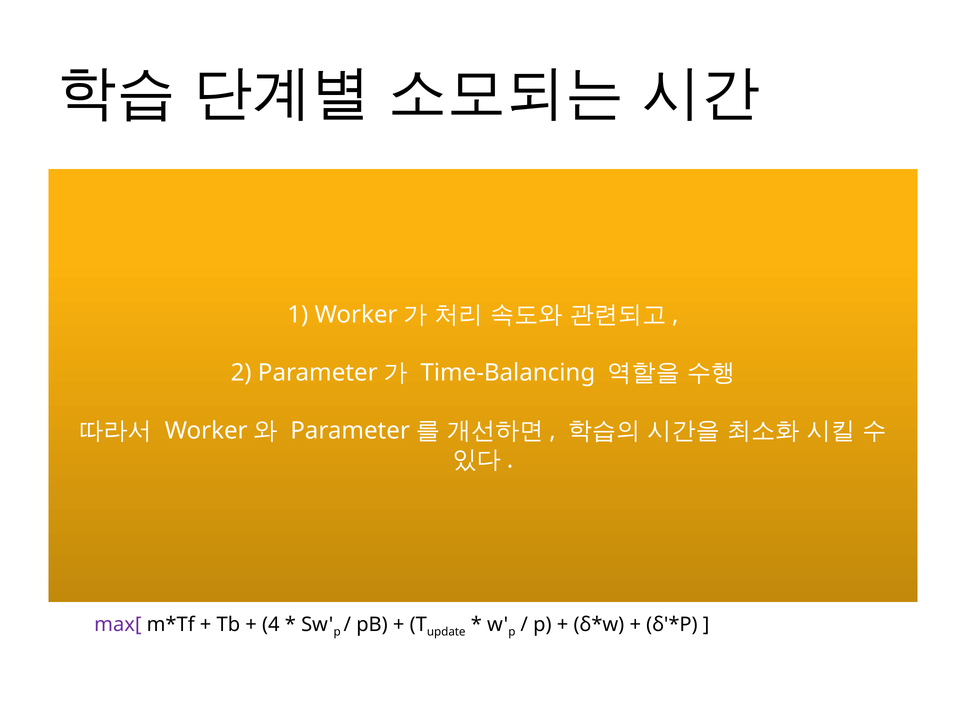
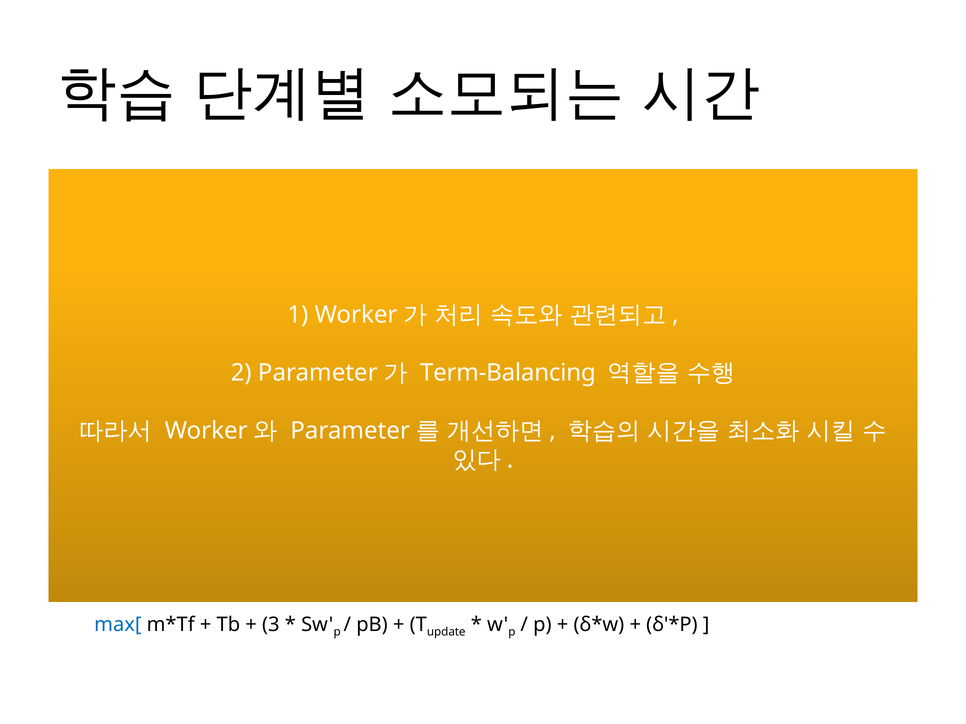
Time-Balancing: Time-Balancing -> Term-Balancing (508, 373)
max[ colour: purple -> blue (118, 625)
4: 4 -> 3 (271, 625)
